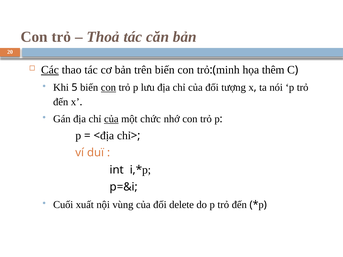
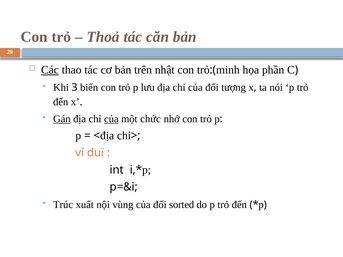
trên biến: biến -> nhật (165, 70)
thêm: thêm -> phần (273, 70)
5: 5 -> 3 (74, 88)
con underline: present -> none (108, 88)
Gán underline: none -> present (62, 119)
Cuối: Cuối -> Trúc (63, 205)
delete: delete -> sorted (182, 205)
